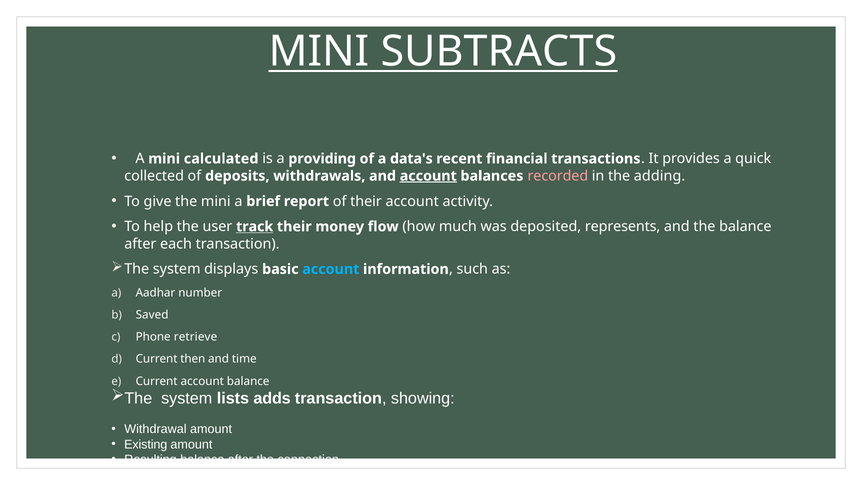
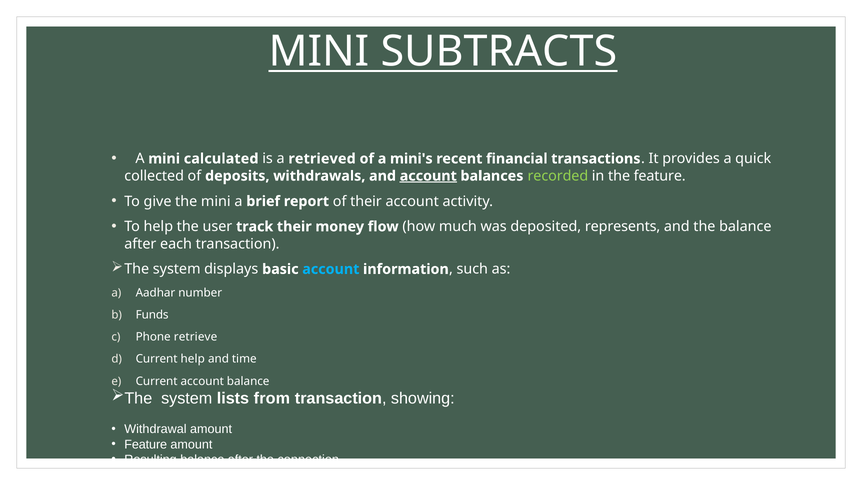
providing: providing -> retrieved (322, 159)
data's: data's -> mini's (411, 159)
recorded colour: pink -> light green (558, 176)
the adding: adding -> feature (660, 176)
track underline: present -> none (255, 227)
Saved: Saved -> Funds (152, 315)
Current then: then -> help (193, 359)
adds: adds -> from (272, 398)
Existing: Existing -> Feature (146, 444)
